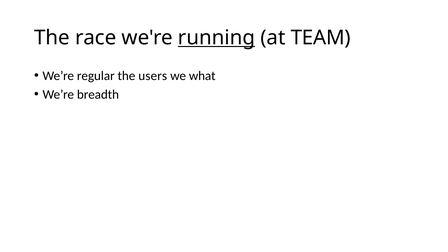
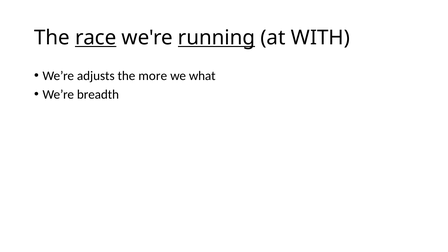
race underline: none -> present (96, 38)
TEAM: TEAM -> WITH (320, 38)
regular: regular -> adjusts (96, 76)
users: users -> more (153, 76)
